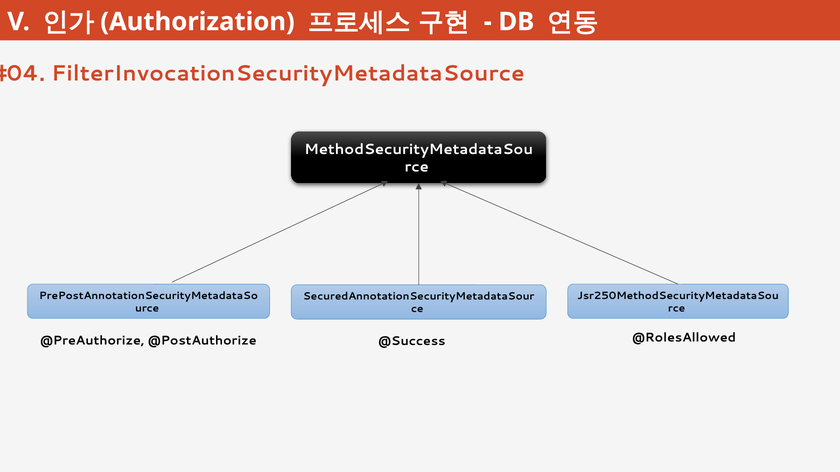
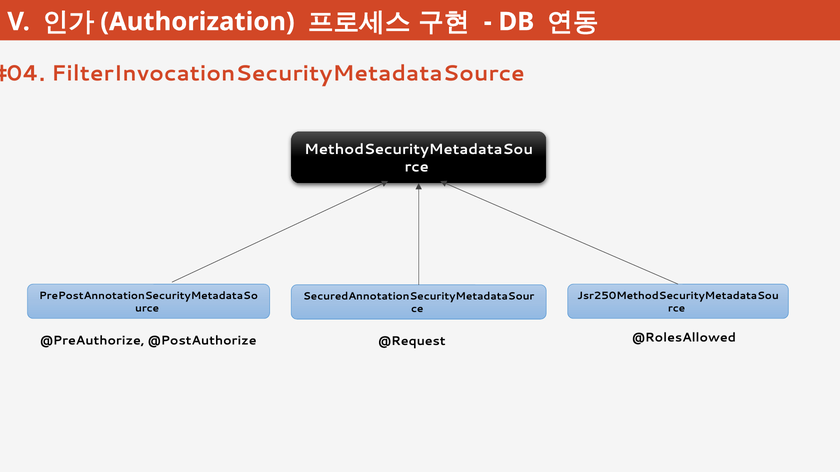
@Success: @Success -> @Request (412, 342)
